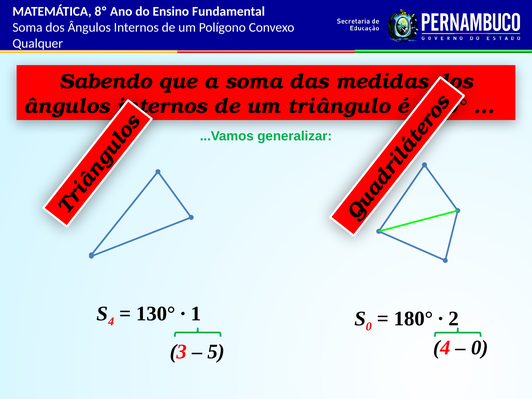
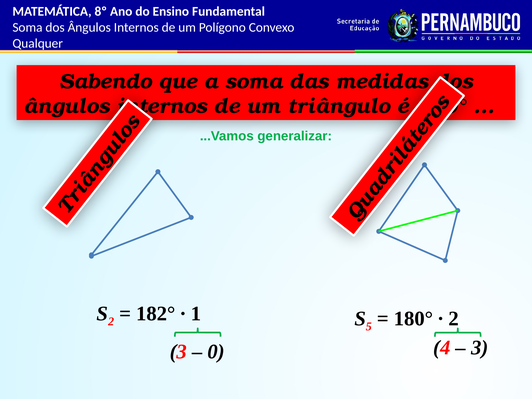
4: 4 -> 2 (111, 322)
130°: 130° -> 182° (156, 314)
0: 0 -> 5 (369, 327)
5: 5 -> 0 (216, 352)
0: 0 -> 3 (480, 348)
